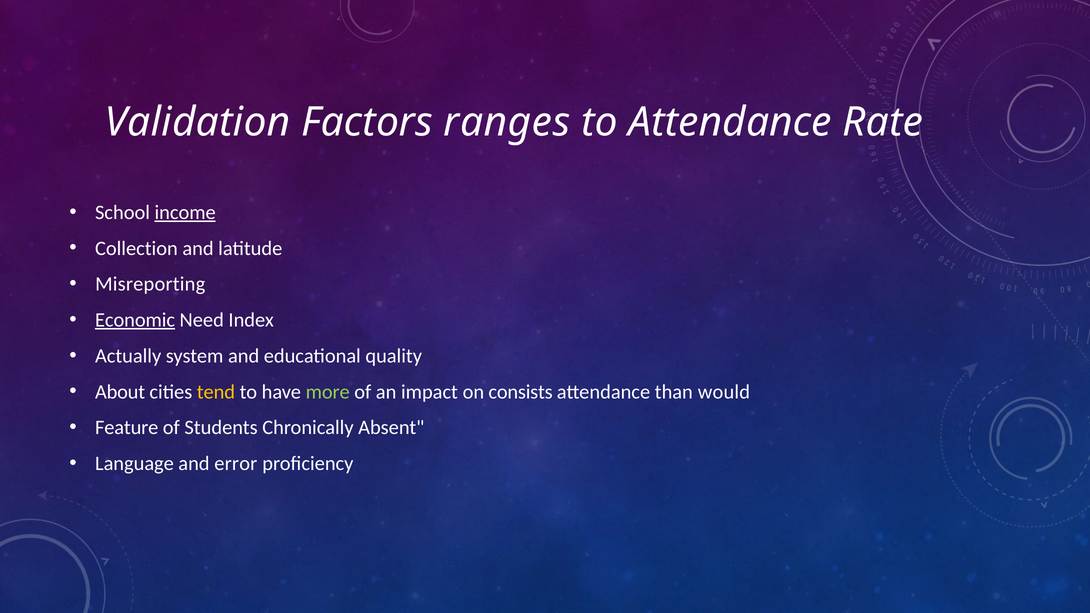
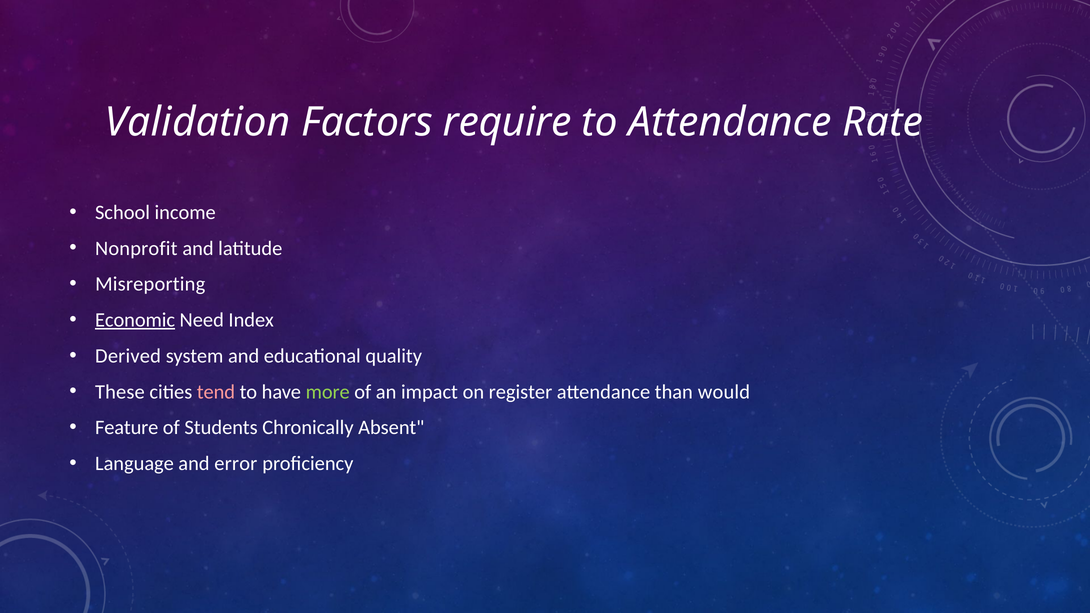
ranges: ranges -> require (507, 122)
income underline: present -> none (185, 212)
Collection: Collection -> Nonprofit (136, 248)
Actually: Actually -> Derived (128, 356)
About: About -> These (120, 392)
tend colour: yellow -> pink (216, 392)
consists: consists -> register (520, 392)
